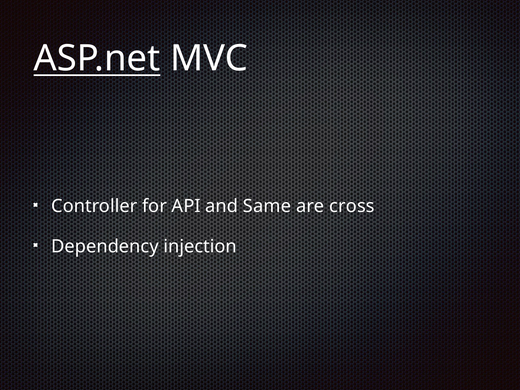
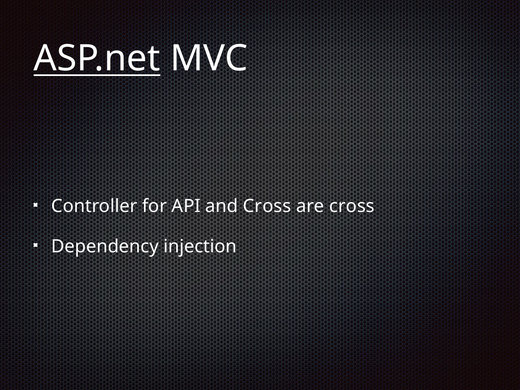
and Same: Same -> Cross (267, 206)
